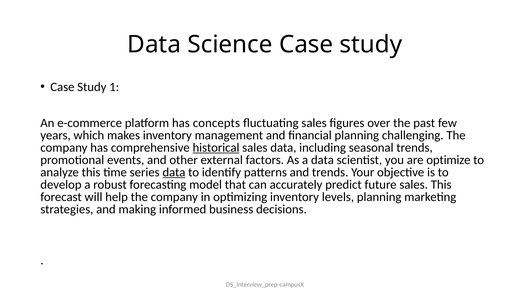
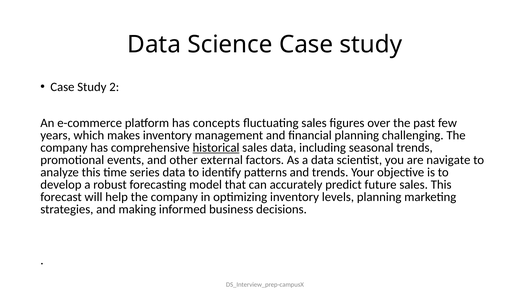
1: 1 -> 2 (114, 87)
optimize: optimize -> navigate (448, 160)
data underline: present -> none (174, 172)
